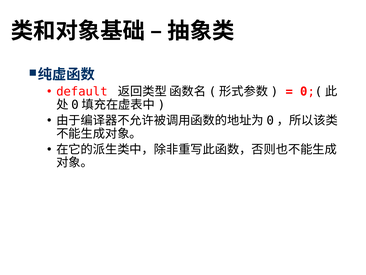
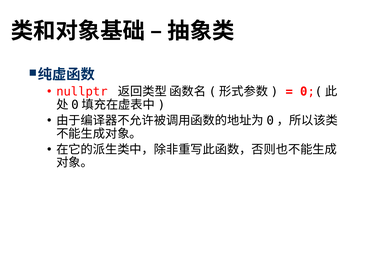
default: default -> nullptr (82, 91)
